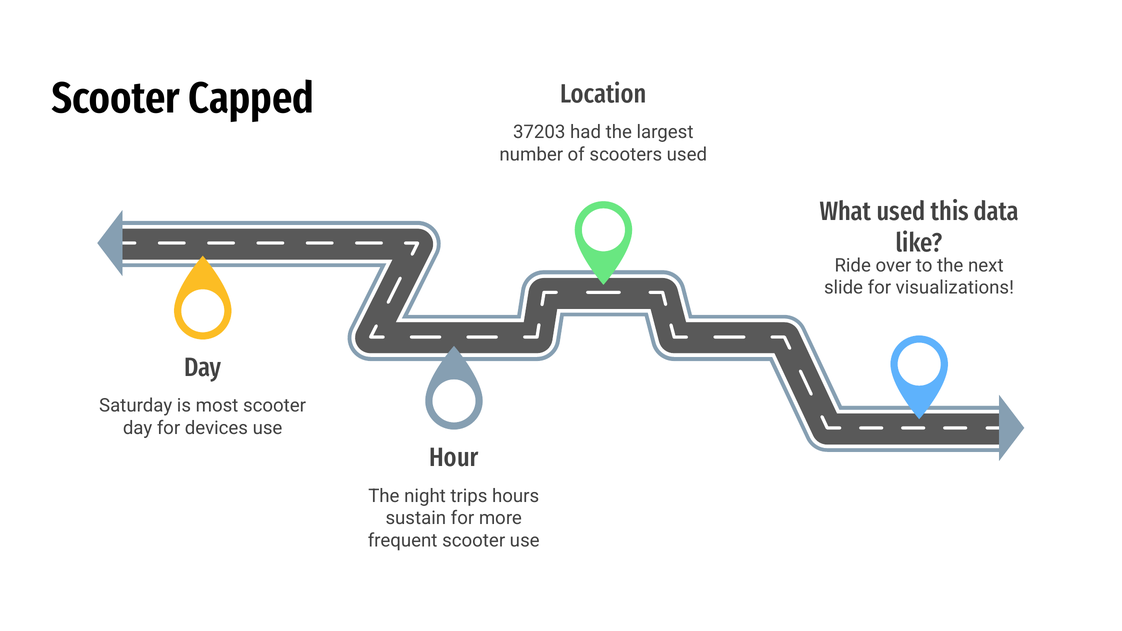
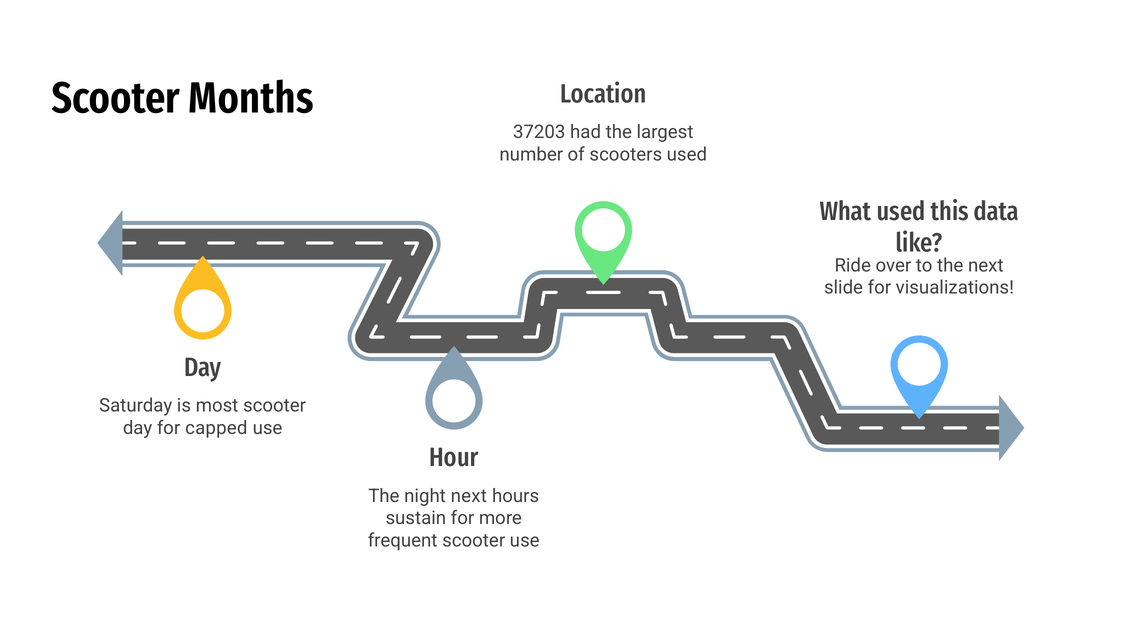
Capped: Capped -> Months (251, 98)
devices: devices -> capped (216, 428)
night trips: trips -> next (469, 496)
